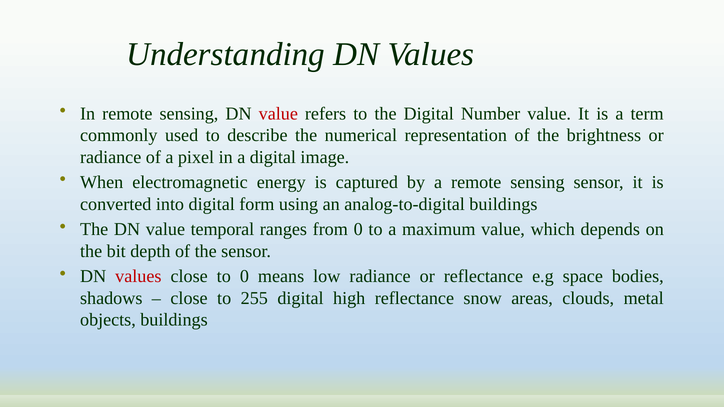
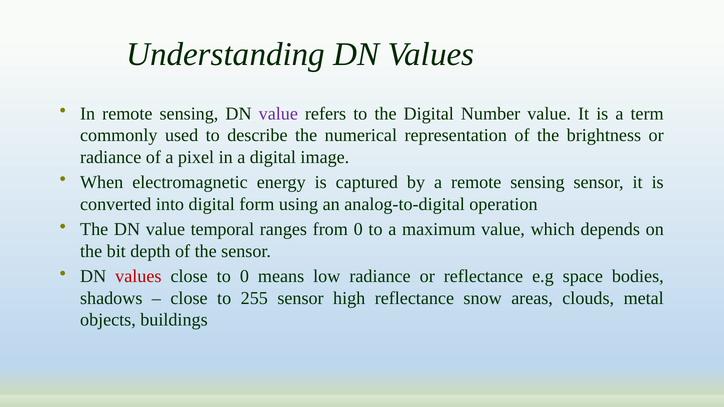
value colour: red -> purple (278, 114)
analog-to-digital buildings: buildings -> operation (503, 204)
255 digital: digital -> sensor (301, 298)
